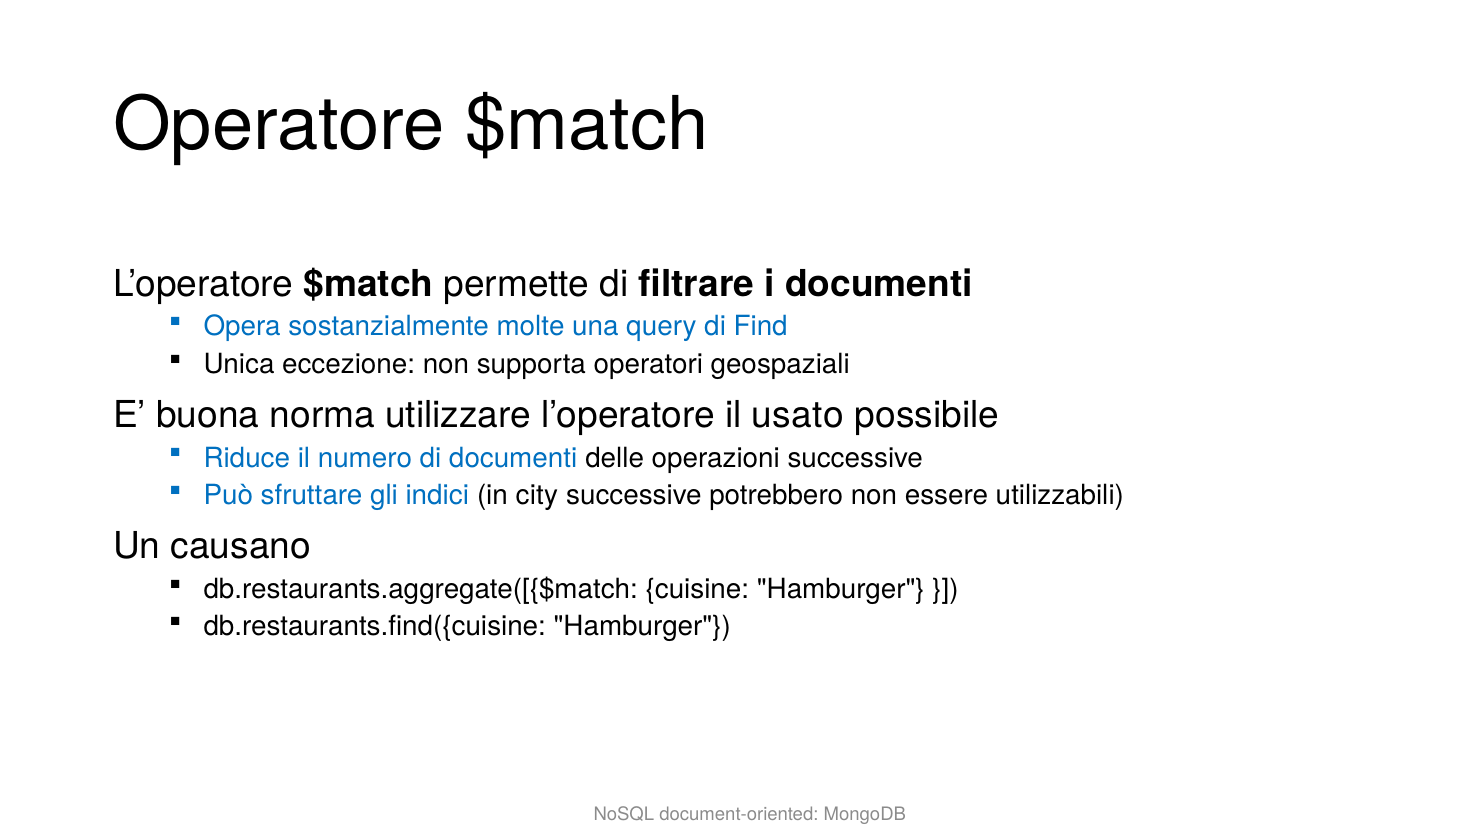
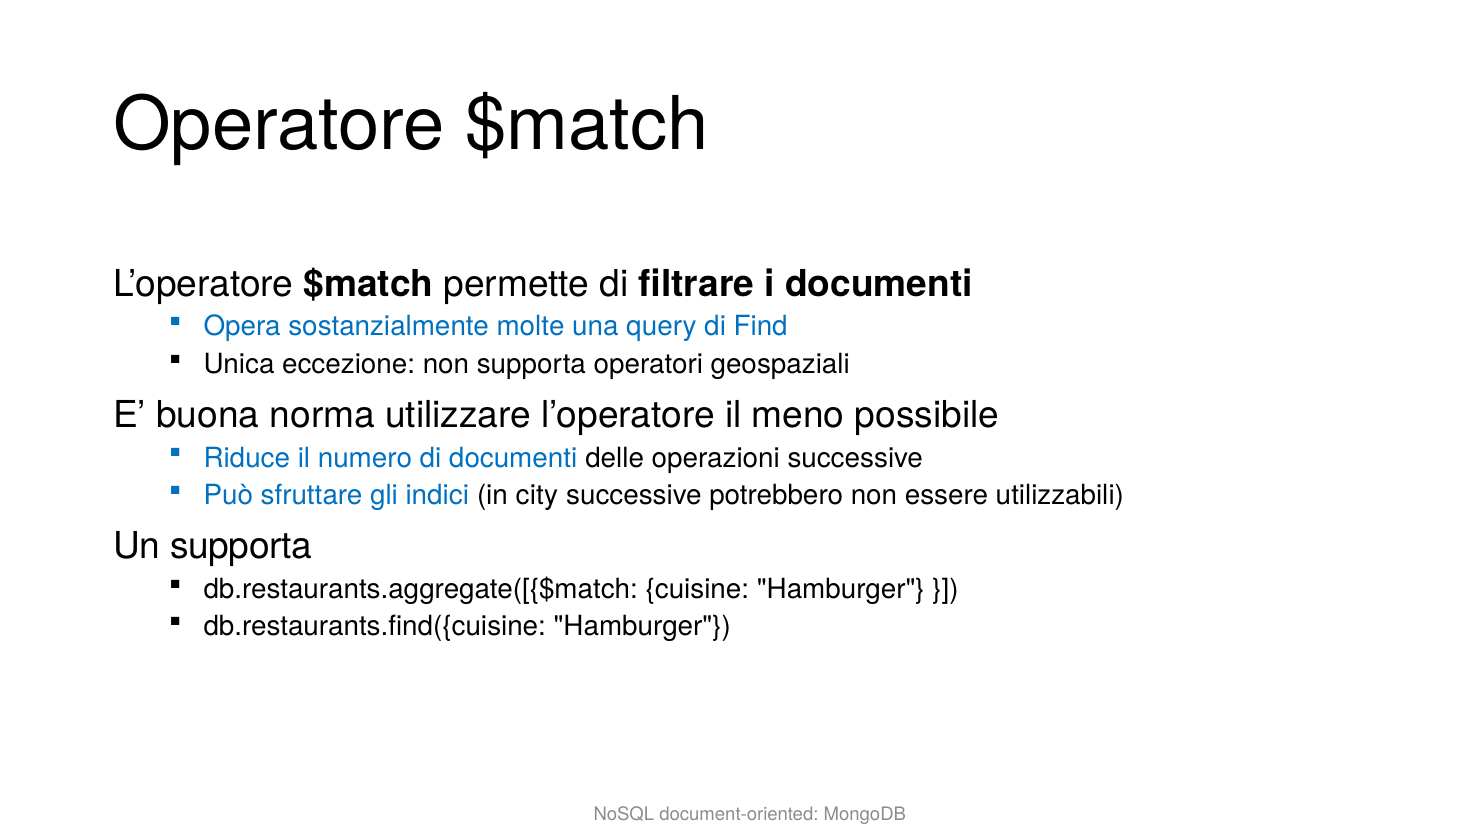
usato: usato -> meno (798, 415)
Un causano: causano -> supporta (241, 546)
